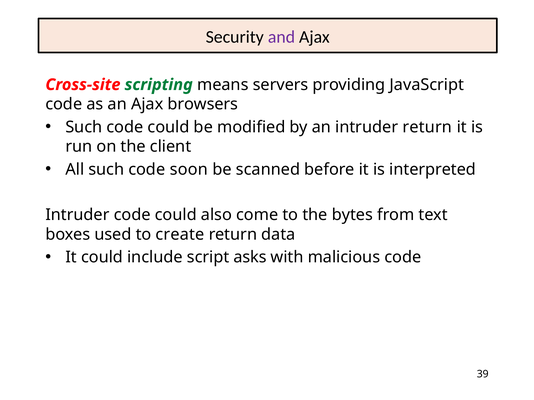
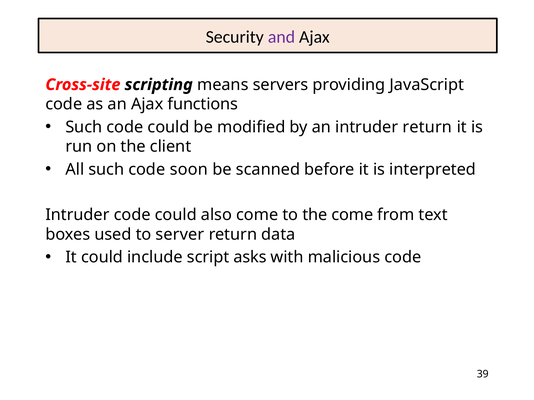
scripting colour: green -> black (159, 85)
browsers: browsers -> functions (203, 104)
the bytes: bytes -> come (352, 215)
create: create -> server (180, 235)
